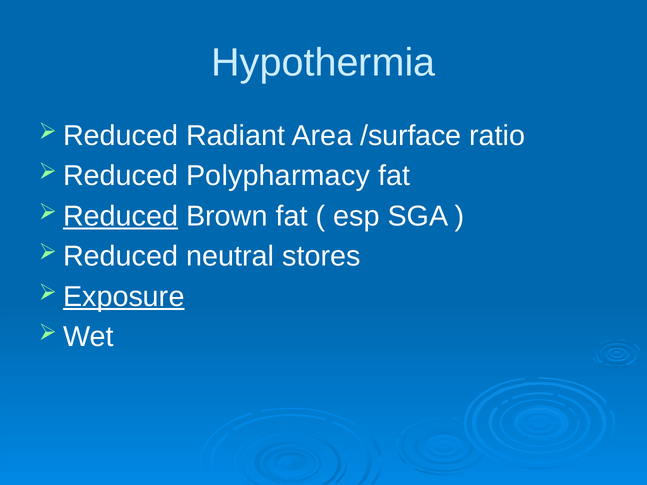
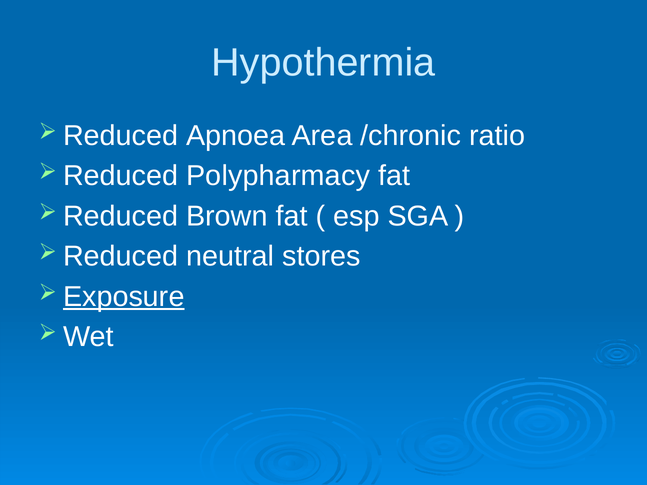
Radiant: Radiant -> Apnoea (236, 136)
/surface: /surface -> /chronic (411, 136)
Reduced underline: present -> none (121, 216)
